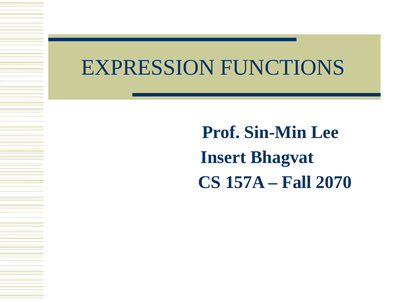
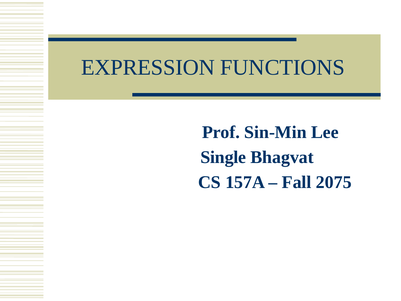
Insert: Insert -> Single (223, 157)
2070: 2070 -> 2075 (334, 182)
